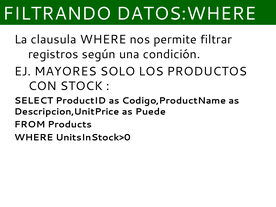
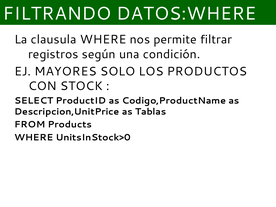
Puede: Puede -> Tablas (151, 112)
